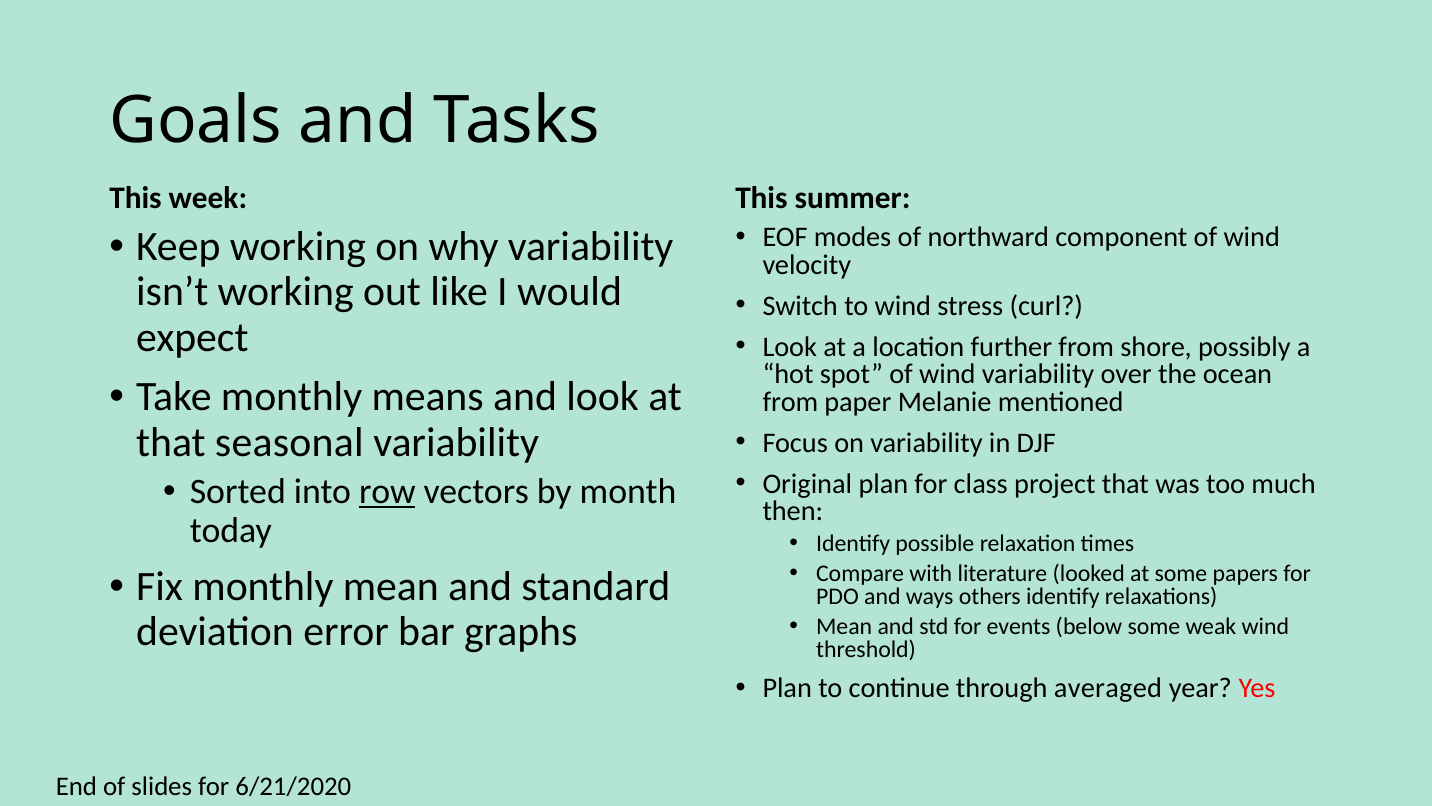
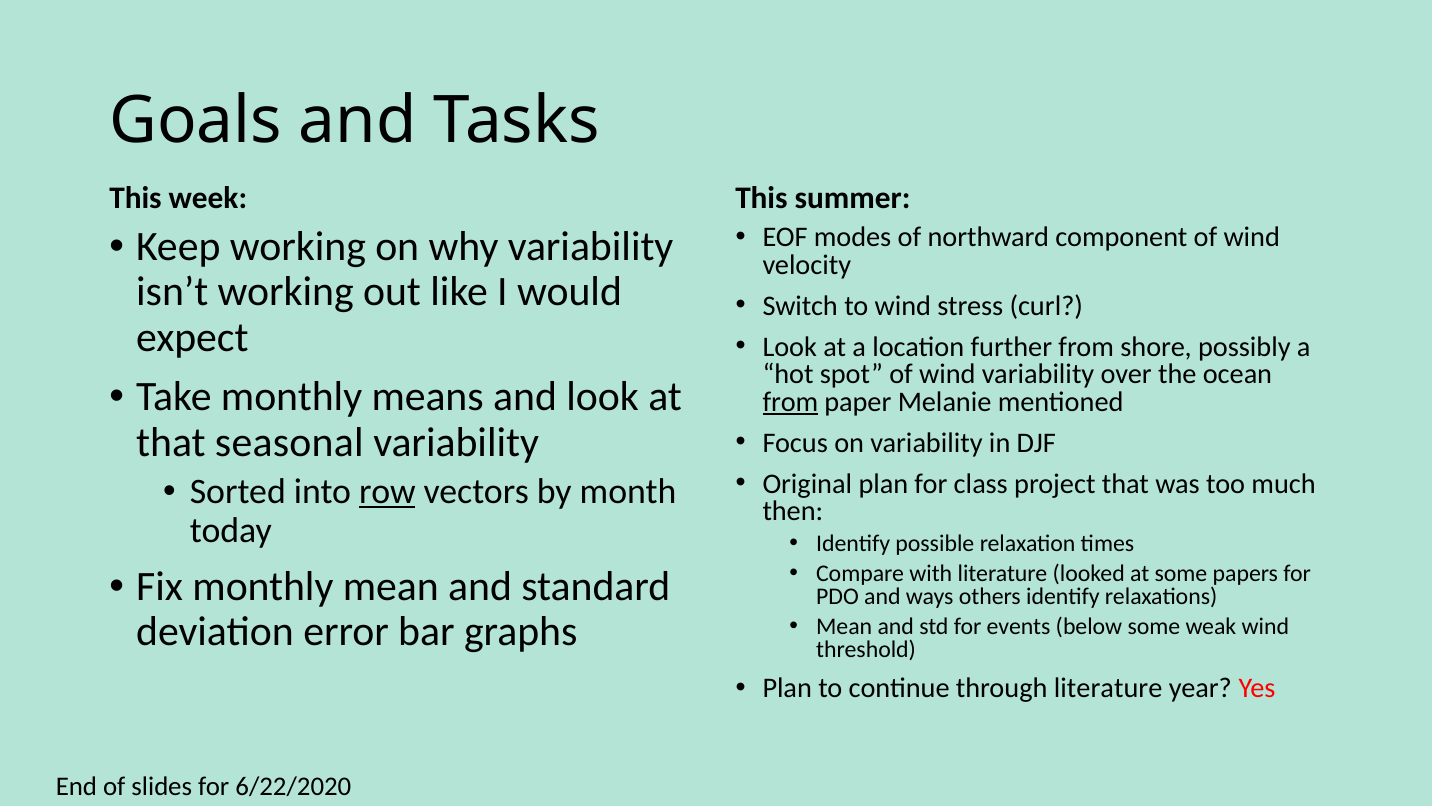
from underline: none -> present (790, 402)
through averaged: averaged -> literature (1108, 688)
6/21/2020: 6/21/2020 -> 6/22/2020 (293, 786)
